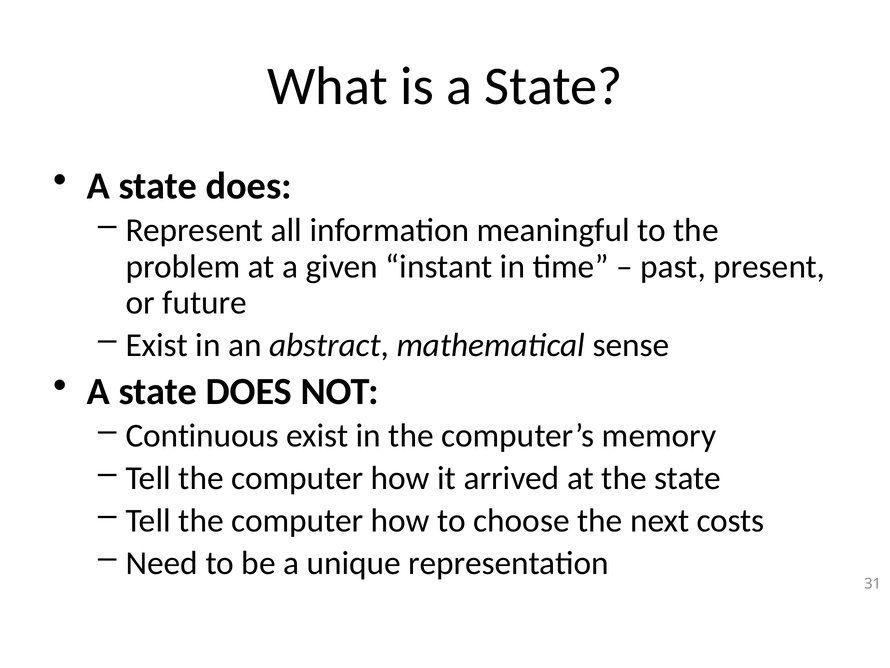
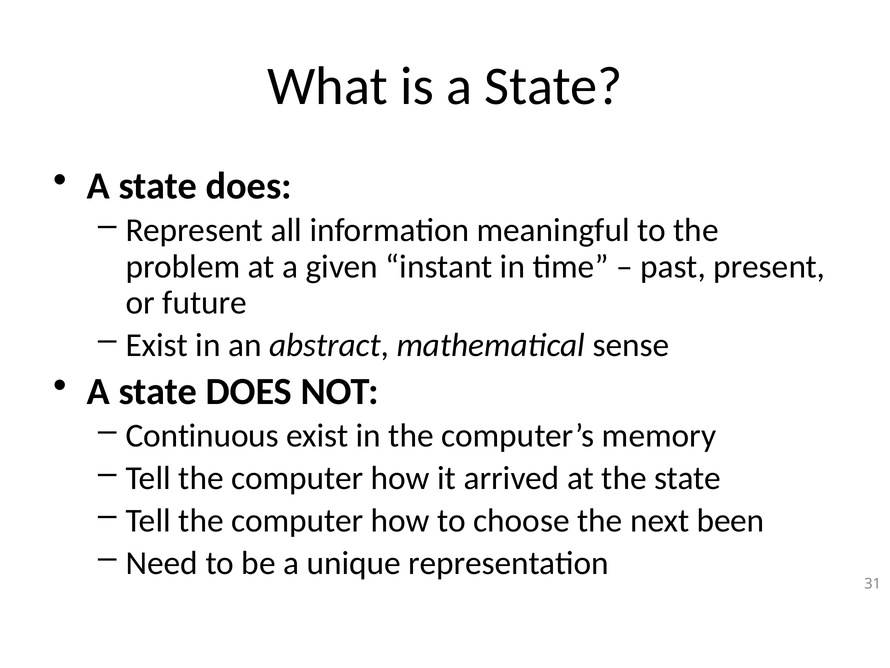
costs: costs -> been (730, 520)
